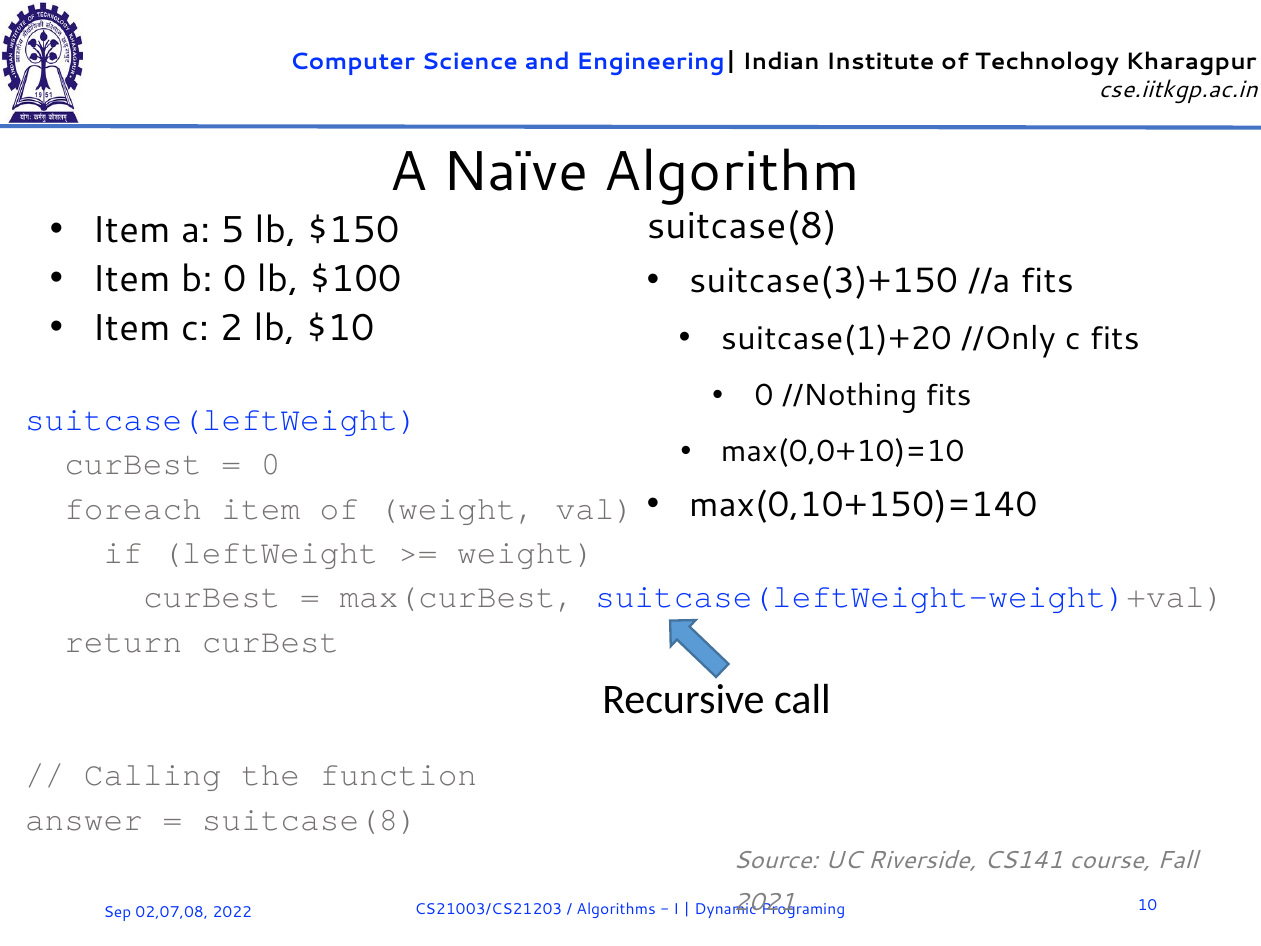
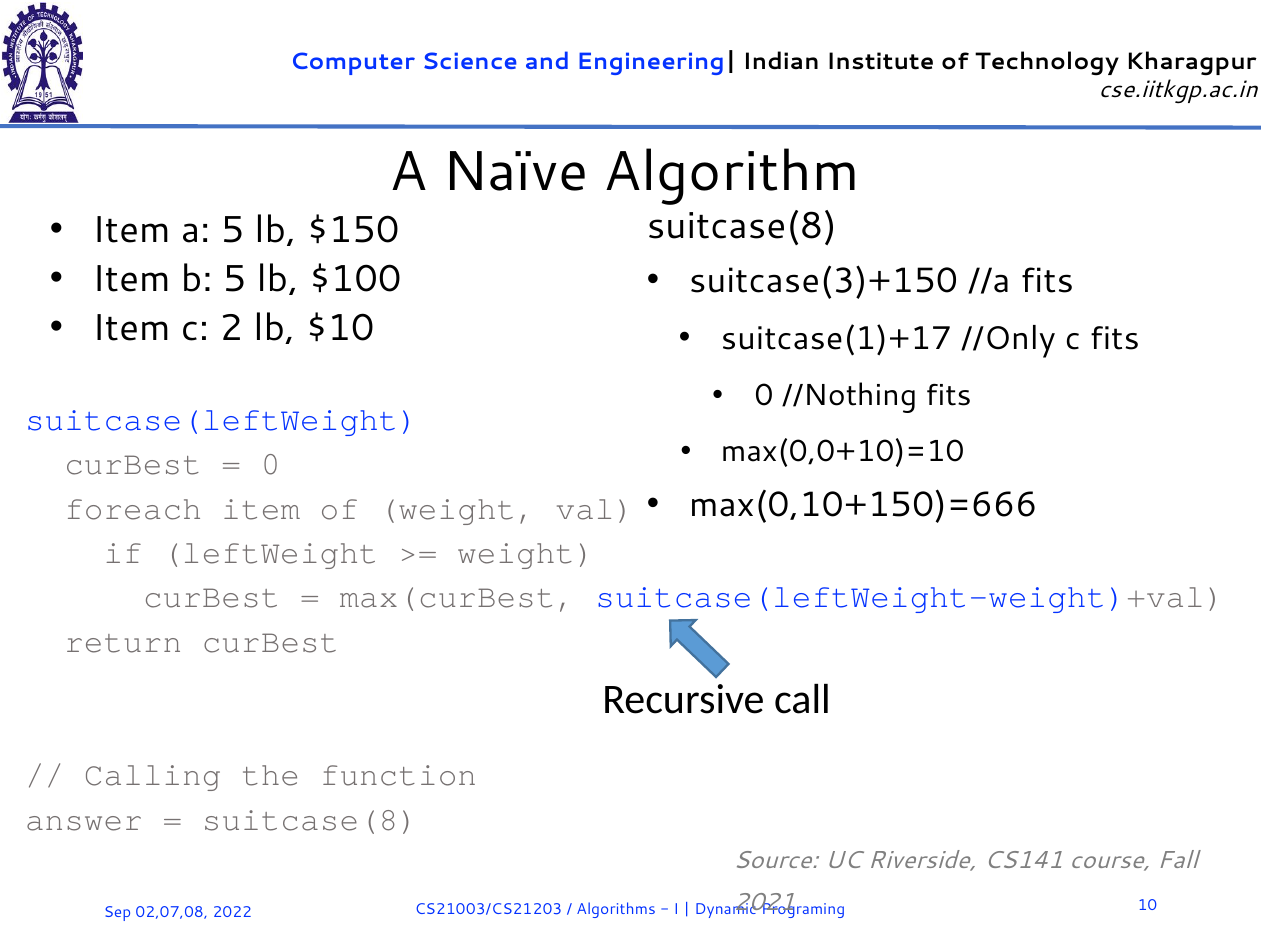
b 0: 0 -> 5 (235, 279)
suitcase(1)+20: suitcase(1)+20 -> suitcase(1)+17 (836, 338)
max(0,10+150)=140: max(0,10+150)=140 -> max(0,10+150)=666 (863, 505)
